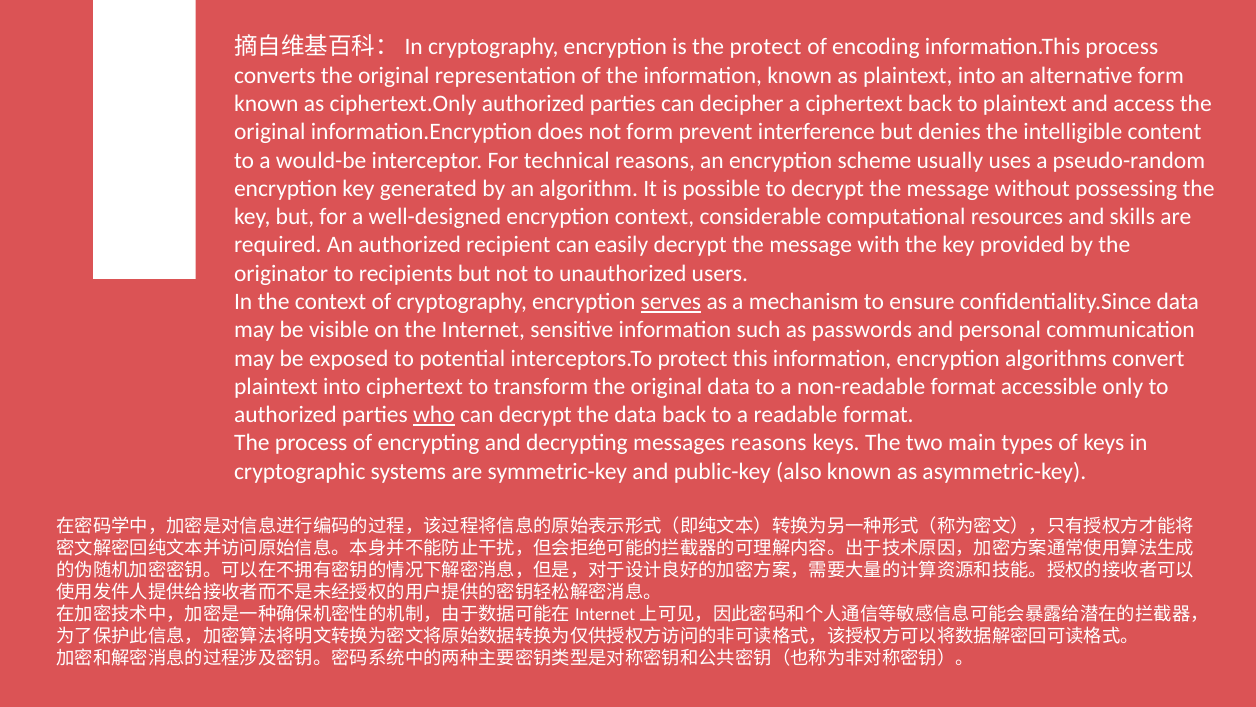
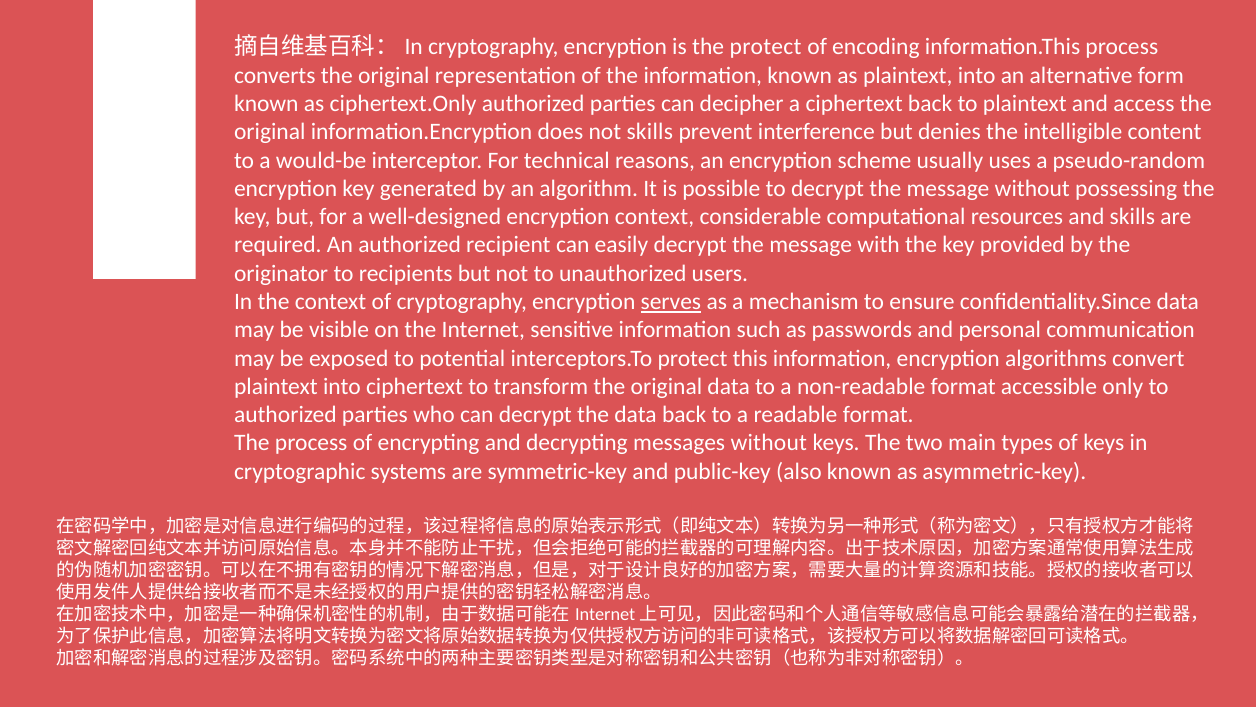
not form: form -> skills (650, 132)
who underline: present -> none (434, 414)
messages reasons: reasons -> without (769, 443)
